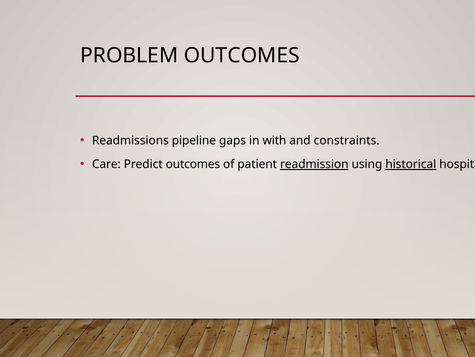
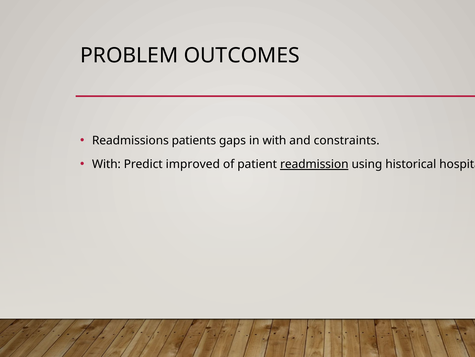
pipeline: pipeline -> patients (194, 140)
Care: Care -> With (106, 164)
Predict outcomes: outcomes -> improved (193, 164)
historical underline: present -> none (411, 164)
